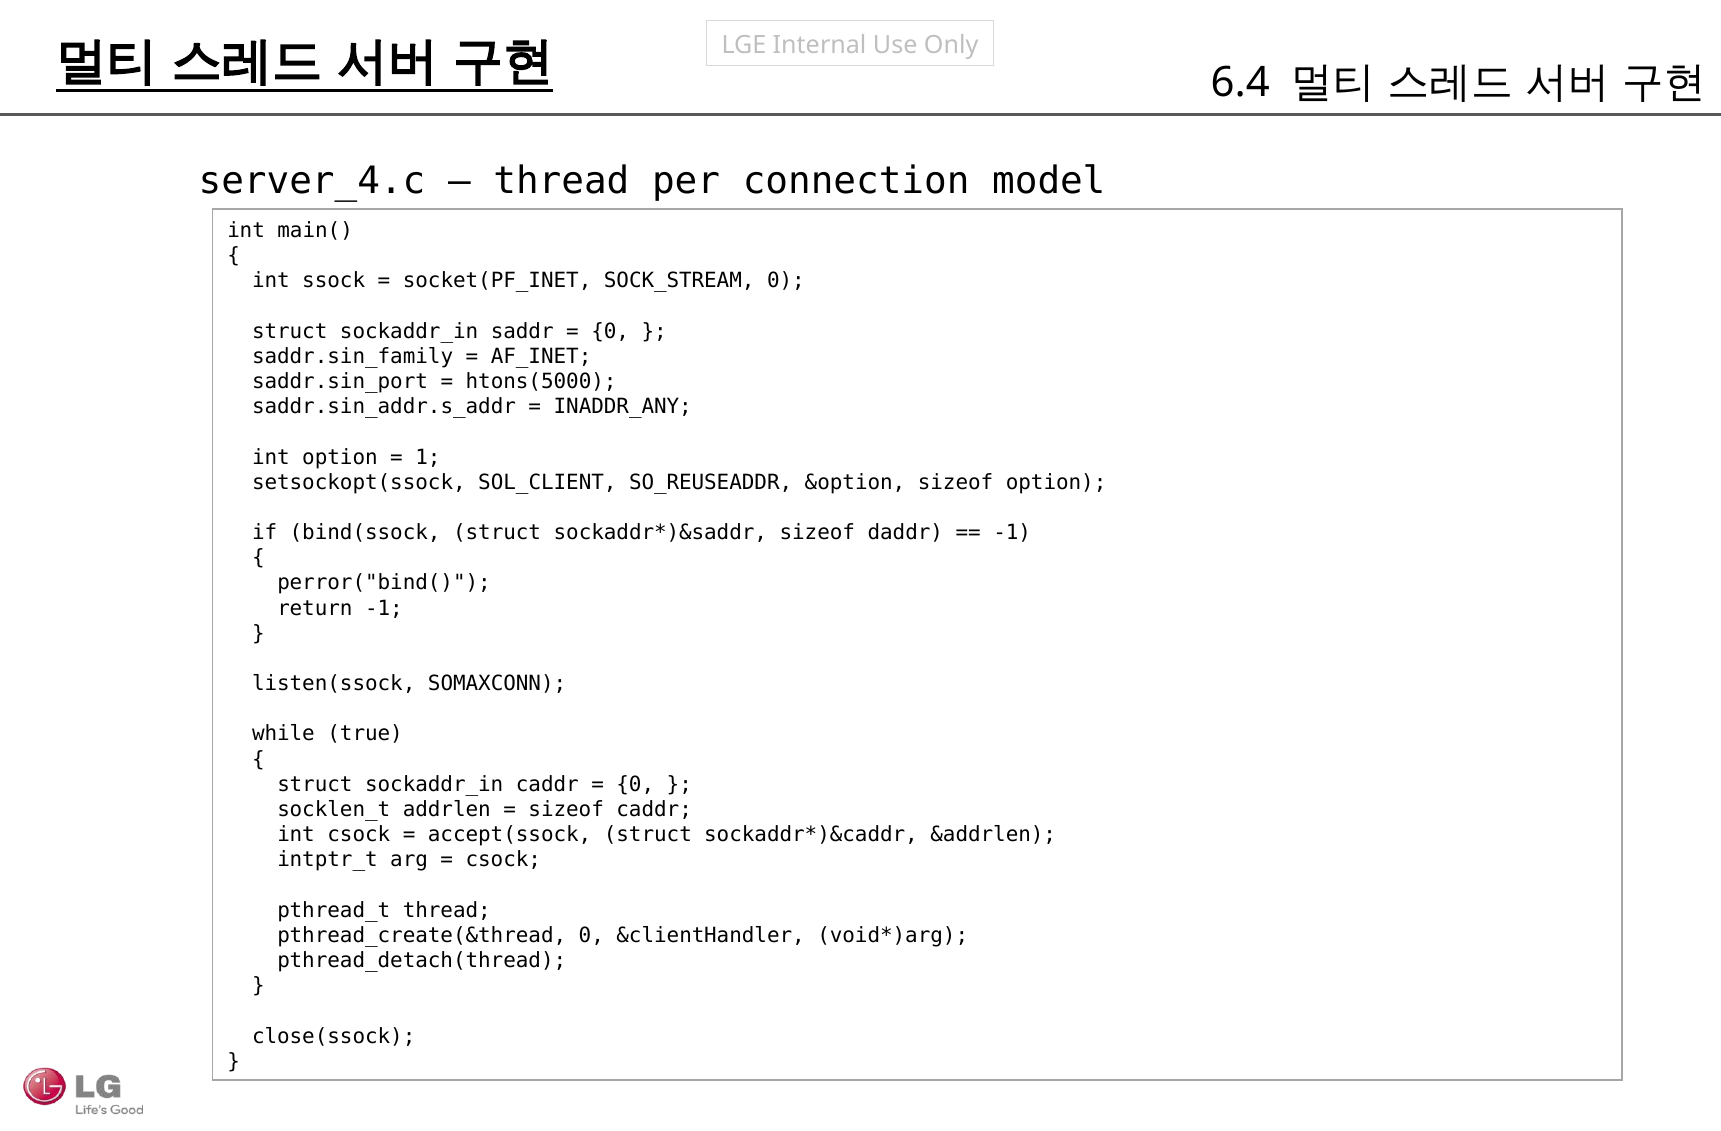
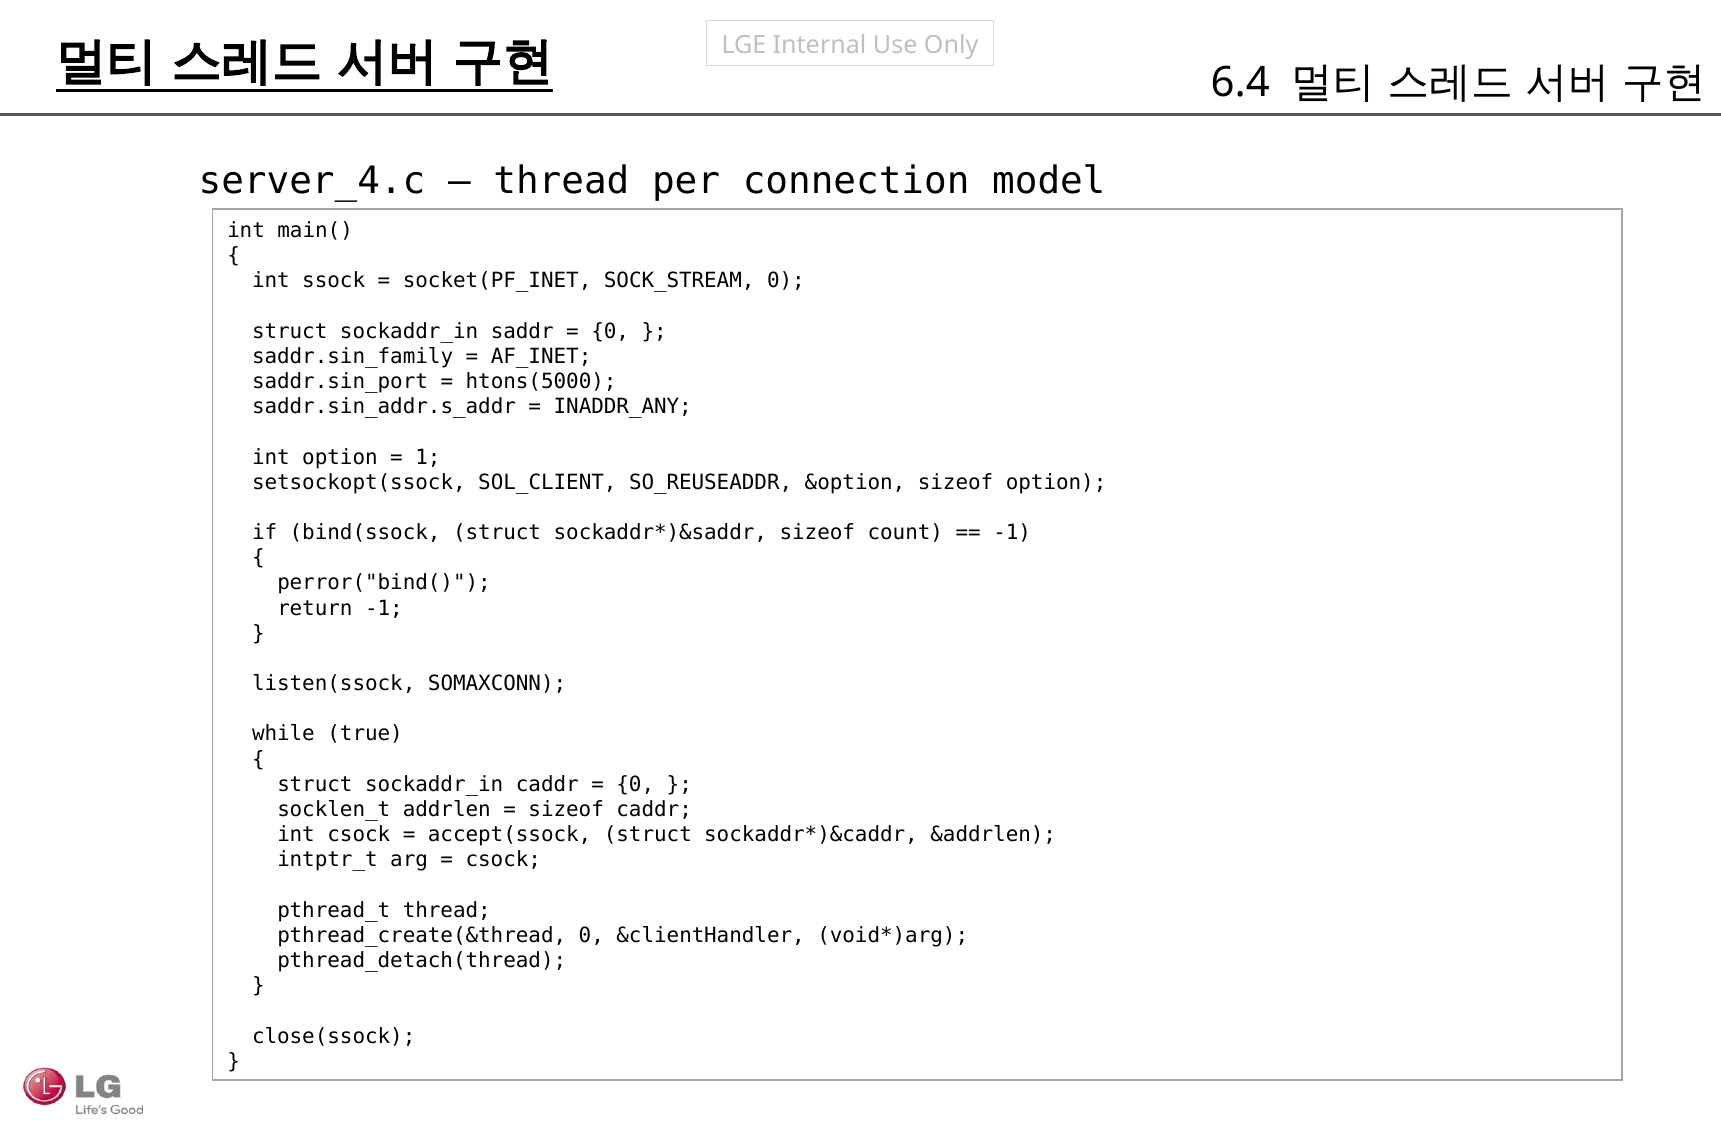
daddr: daddr -> count (905, 532)
